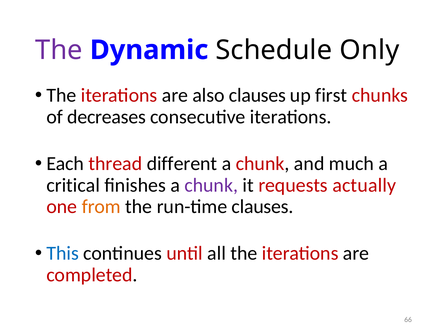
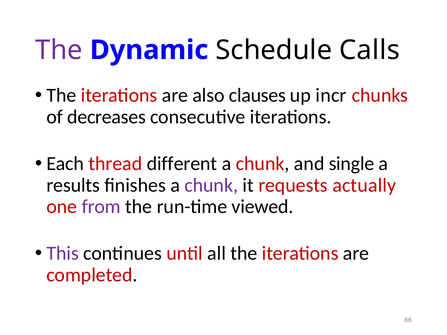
Only: Only -> Calls (369, 50)
first: first -> incr (331, 95)
much: much -> single (351, 164)
critical: critical -> results (73, 185)
from colour: orange -> purple (101, 207)
run-time clauses: clauses -> viewed (262, 207)
This colour: blue -> purple (63, 254)
